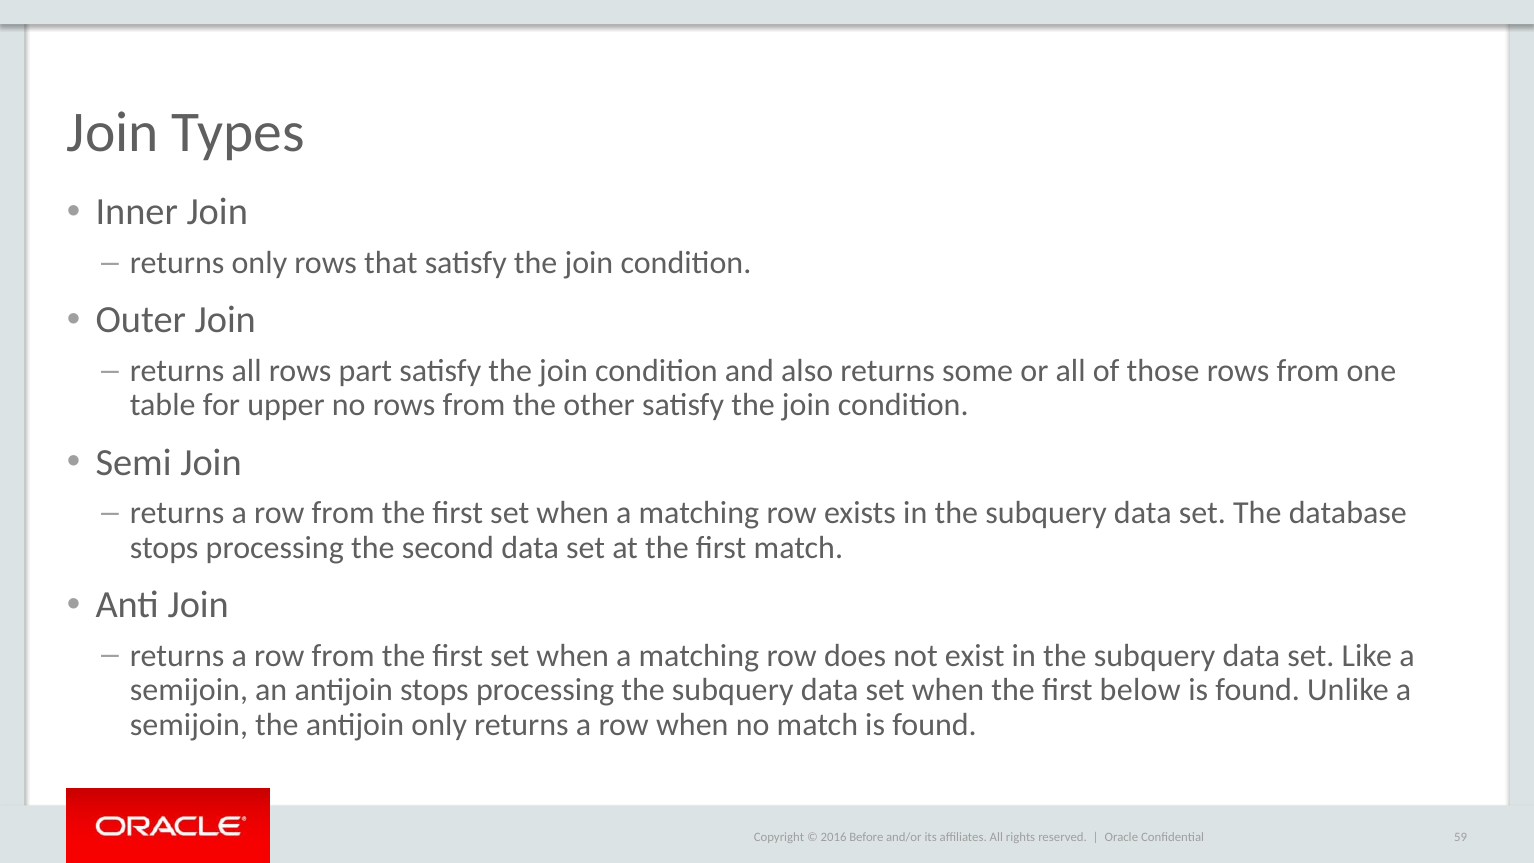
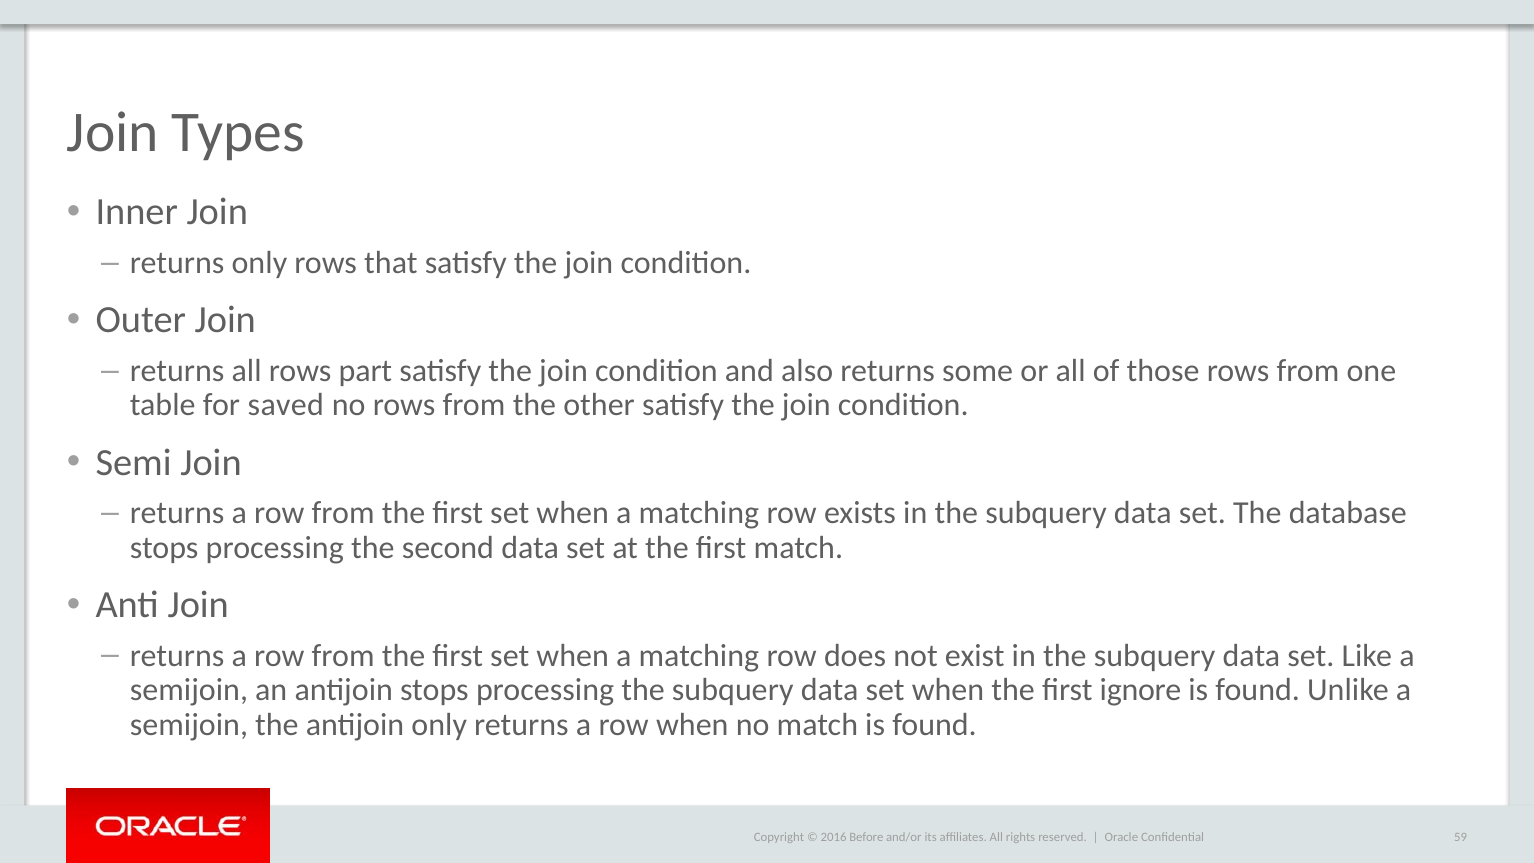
upper: upper -> saved (286, 405)
below: below -> ignore (1141, 690)
